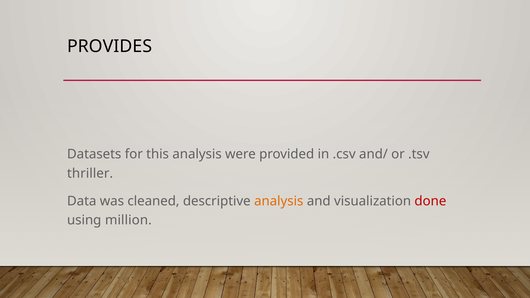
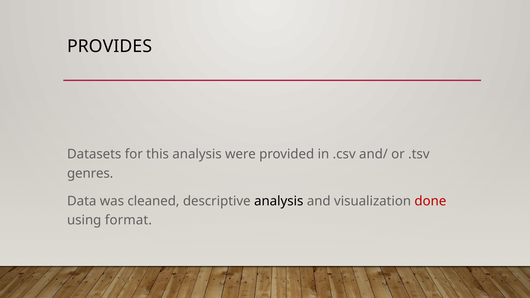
thriller: thriller -> genres (90, 173)
analysis colour: orange -> black (279, 201)
million: million -> format (128, 220)
